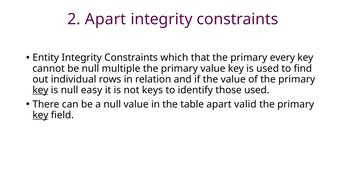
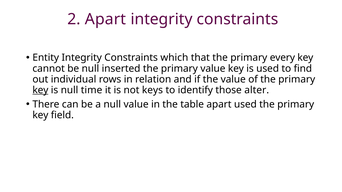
multiple: multiple -> inserted (121, 69)
easy: easy -> time (92, 90)
those used: used -> alter (257, 90)
apart valid: valid -> used (245, 104)
key underline: present -> none (40, 115)
